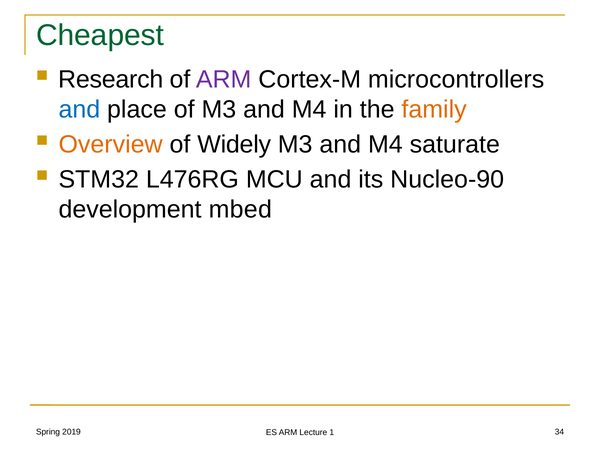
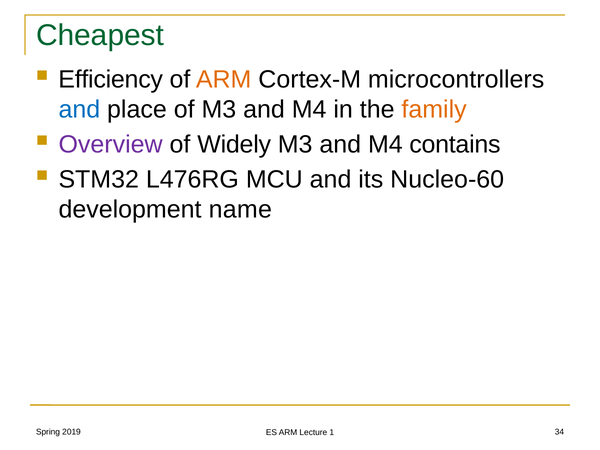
Research: Research -> Efficiency (111, 79)
ARM colour: purple -> orange (224, 79)
Overview colour: orange -> purple (111, 144)
saturate: saturate -> contains (455, 144)
Nucleo-90: Nucleo-90 -> Nucleo-60 (447, 179)
mbed: mbed -> name (240, 209)
